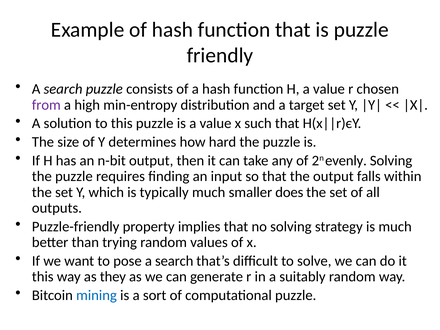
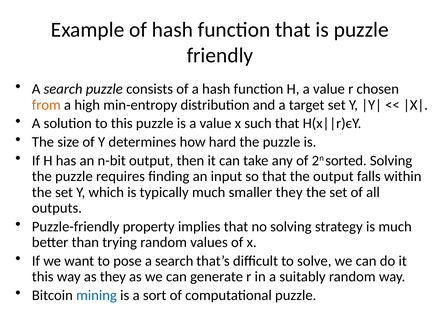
from colour: purple -> orange (46, 105)
evenly: evenly -> sorted (346, 161)
smaller does: does -> they (289, 192)
